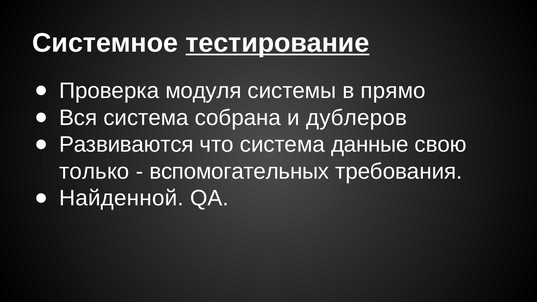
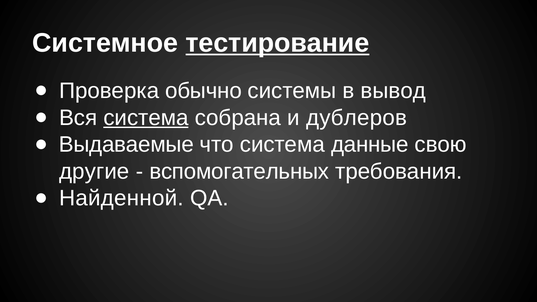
модуля: модуля -> обычно (203, 91)
прямо: прямо -> вывод (393, 91)
система underline: none -> present (146, 118)
Развиваются: Развиваются -> Выдаваемые (126, 145)
только: только -> другие (94, 171)
